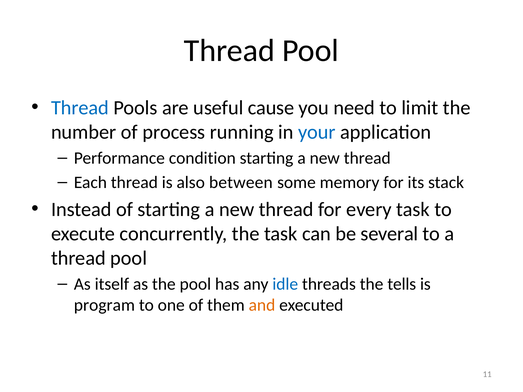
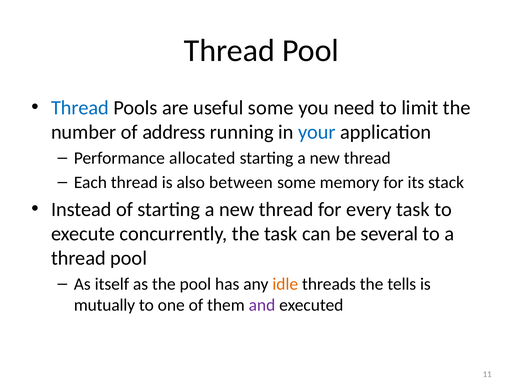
useful cause: cause -> some (271, 108)
process: process -> address (174, 132)
condition: condition -> allocated (202, 158)
idle colour: blue -> orange (285, 284)
program: program -> mutually (104, 305)
and colour: orange -> purple (262, 305)
